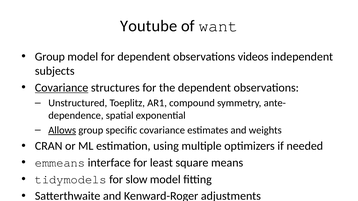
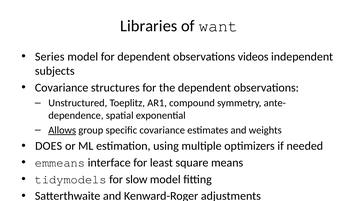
Youtube: Youtube -> Libraries (149, 26)
Group: Group -> Series (50, 57)
Covariance underline: present -> none (62, 88)
CRAN: CRAN -> DOES (49, 146)
